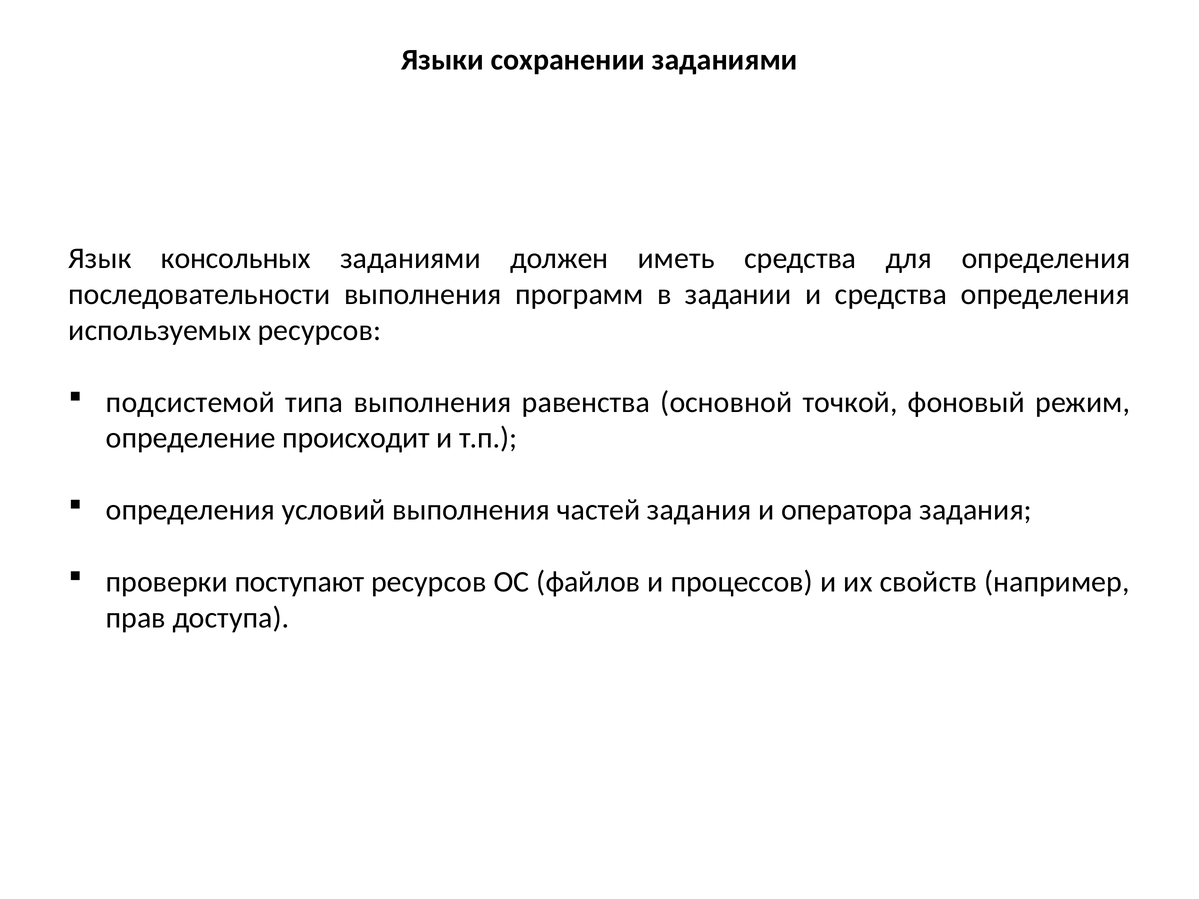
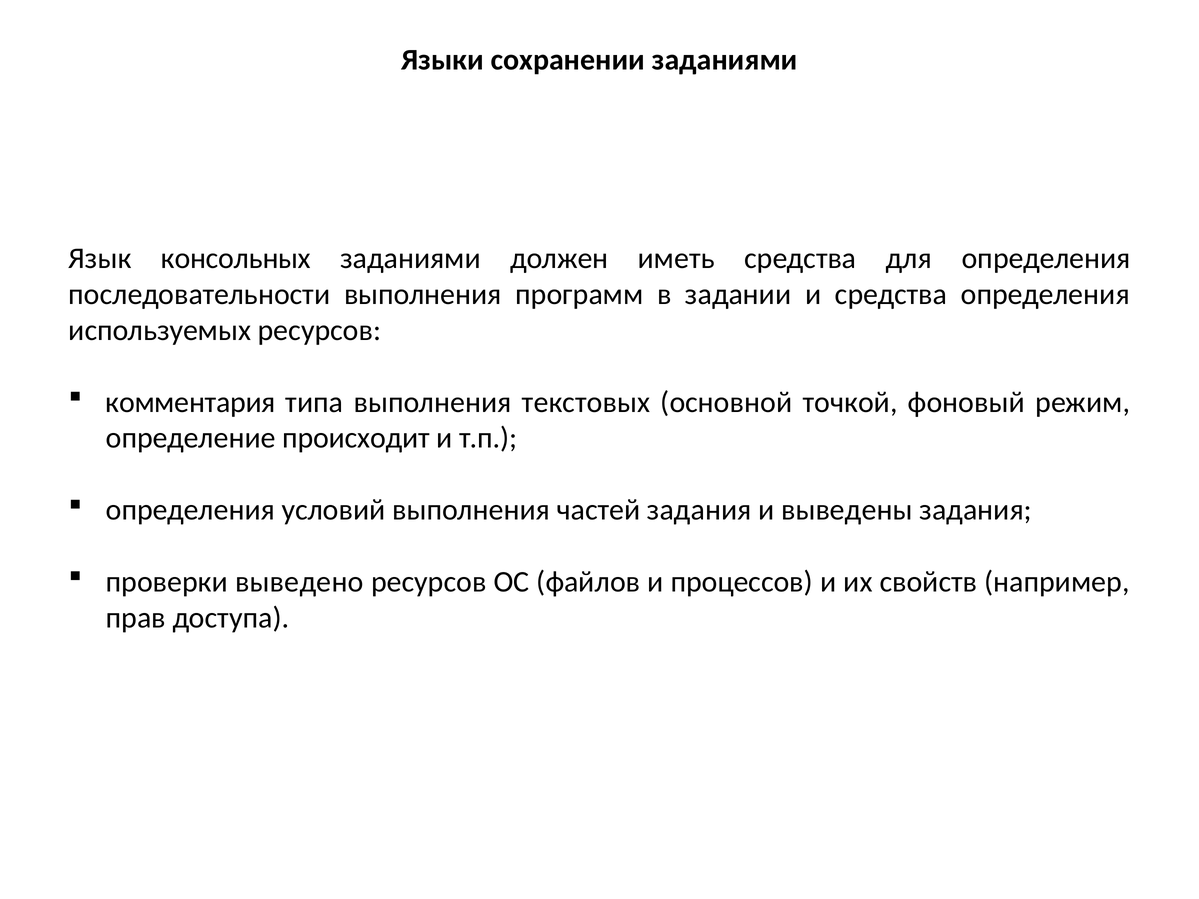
подсистемой: подсистемой -> комментария (191, 402)
равенства: равенства -> текстовых (586, 402)
оператора: оператора -> выведены (847, 510)
поступают: поступают -> выведено (299, 582)
